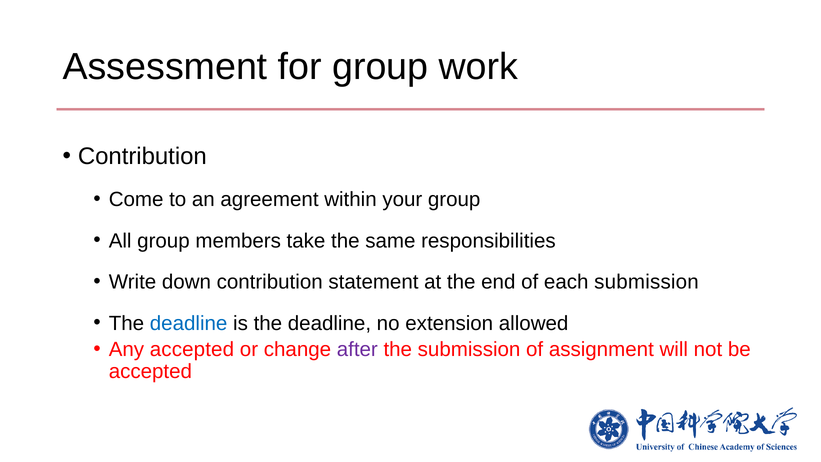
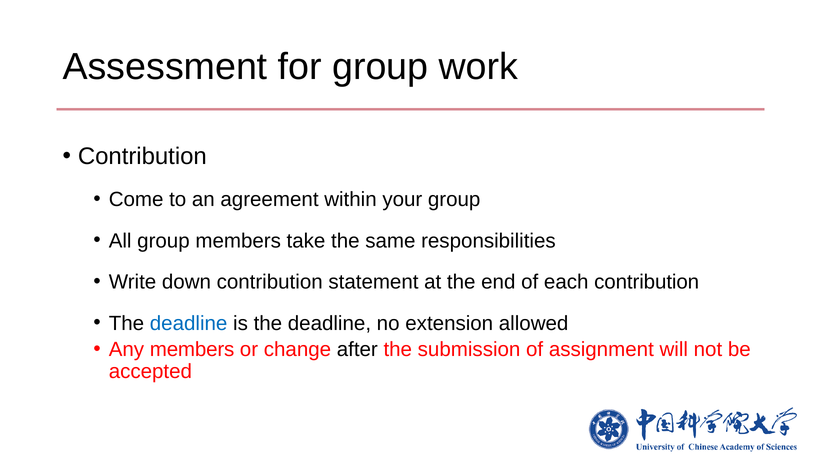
each submission: submission -> contribution (647, 282)
Any accepted: accepted -> members (192, 349)
after colour: purple -> black (357, 349)
